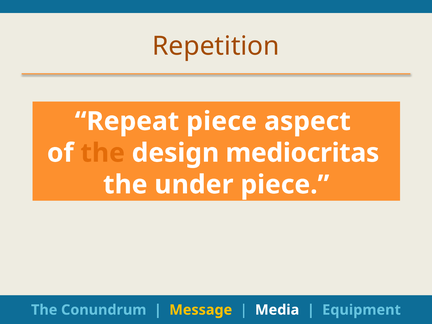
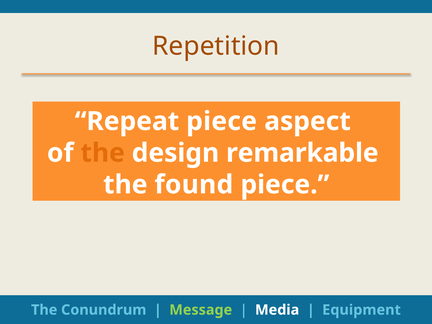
mediocritas: mediocritas -> remarkable (302, 153)
under: under -> found (194, 185)
Message colour: yellow -> light green (201, 310)
